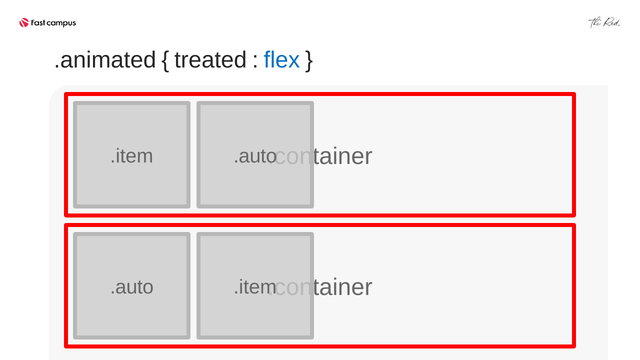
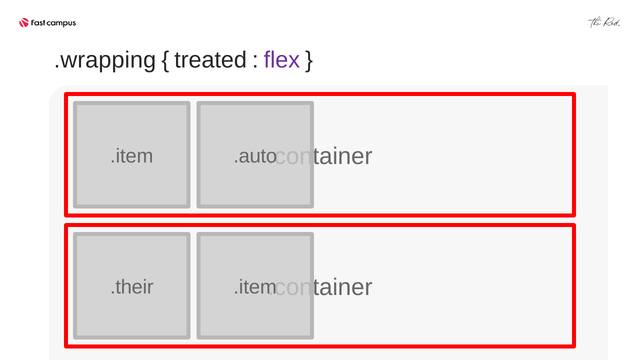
.animated: .animated -> .wrapping (105, 60)
flex colour: blue -> purple (282, 60)
.auto: .auto -> .their (132, 287)
